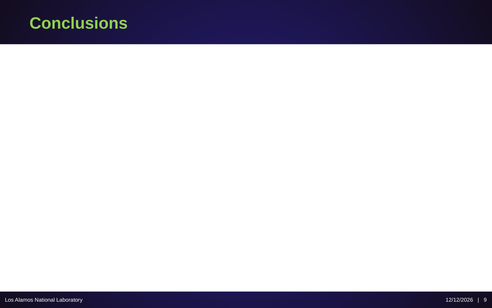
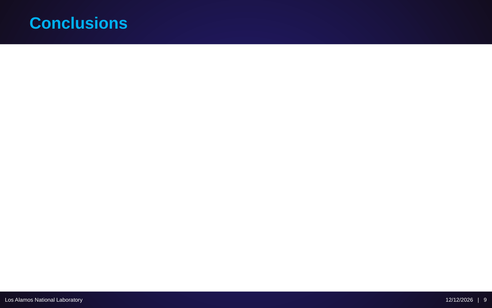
Conclusions colour: light green -> light blue (79, 23)
